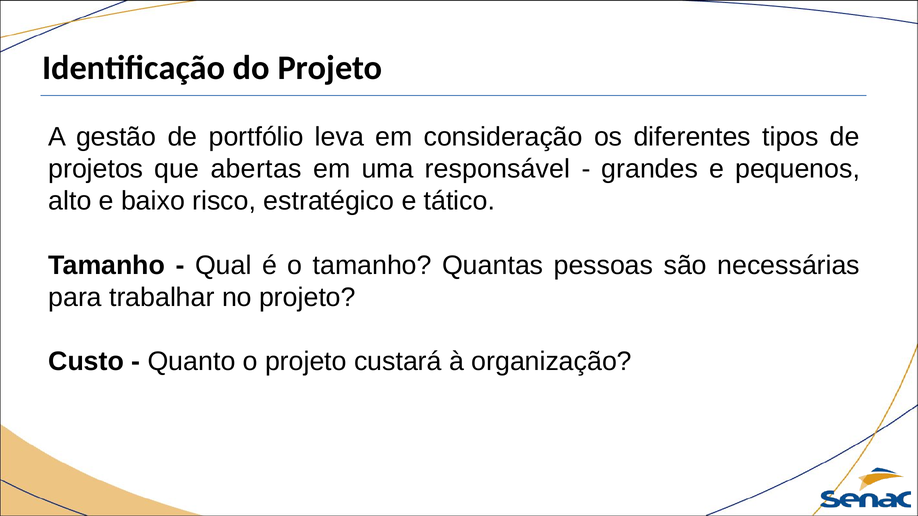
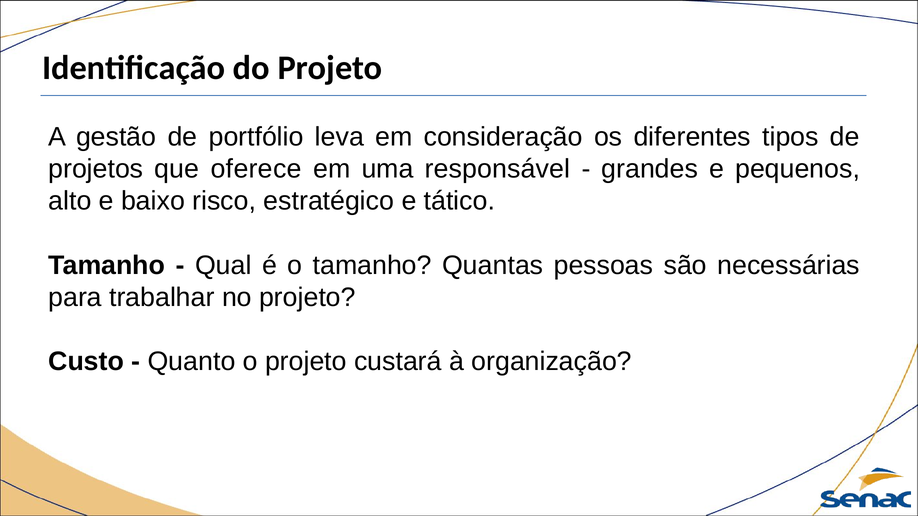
abertas: abertas -> oferece (256, 169)
